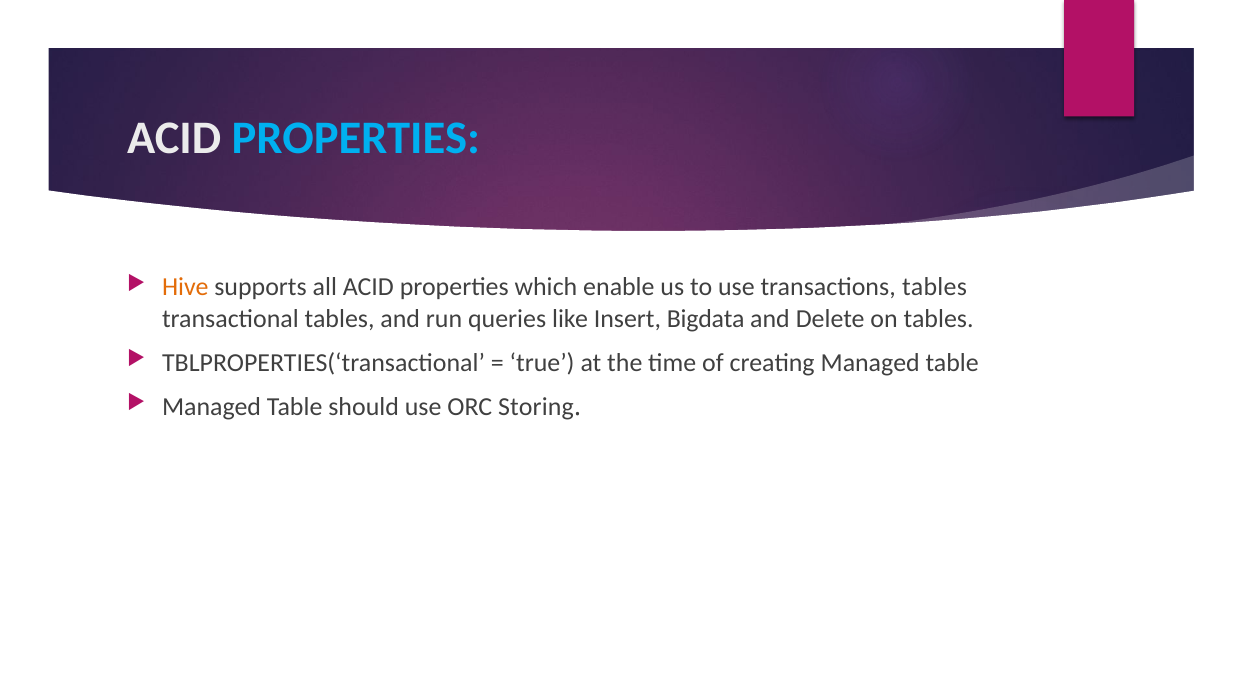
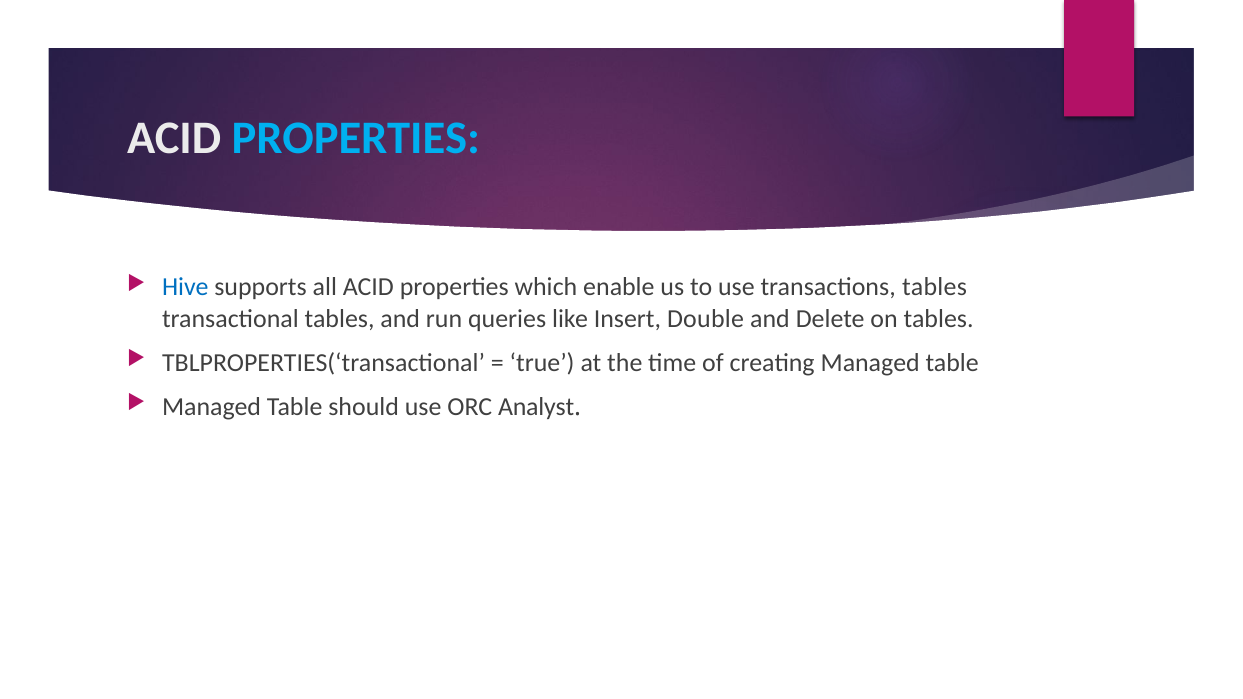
Hive colour: orange -> blue (185, 287)
Bigdata: Bigdata -> Double (706, 319)
Storing: Storing -> Analyst (536, 407)
